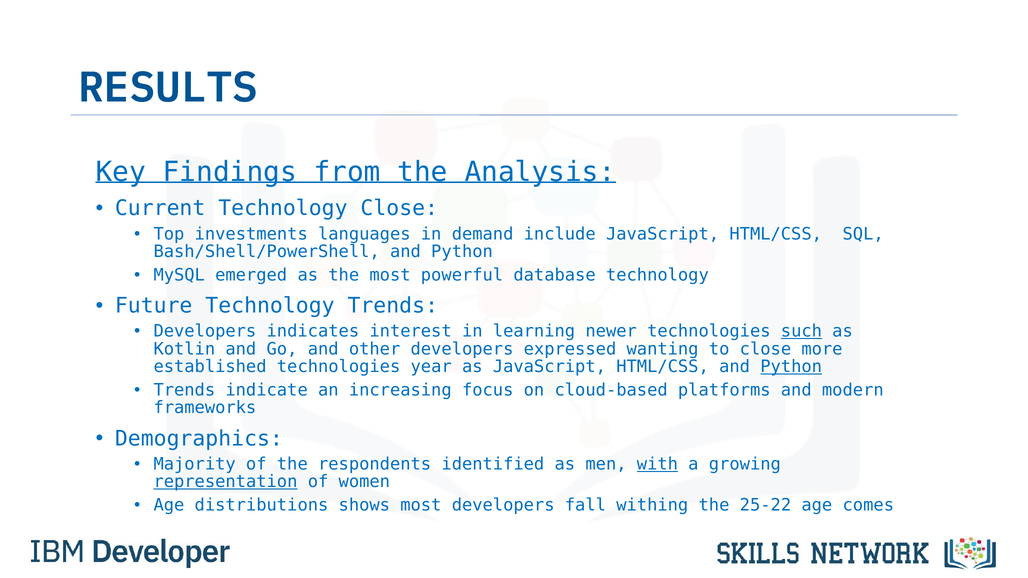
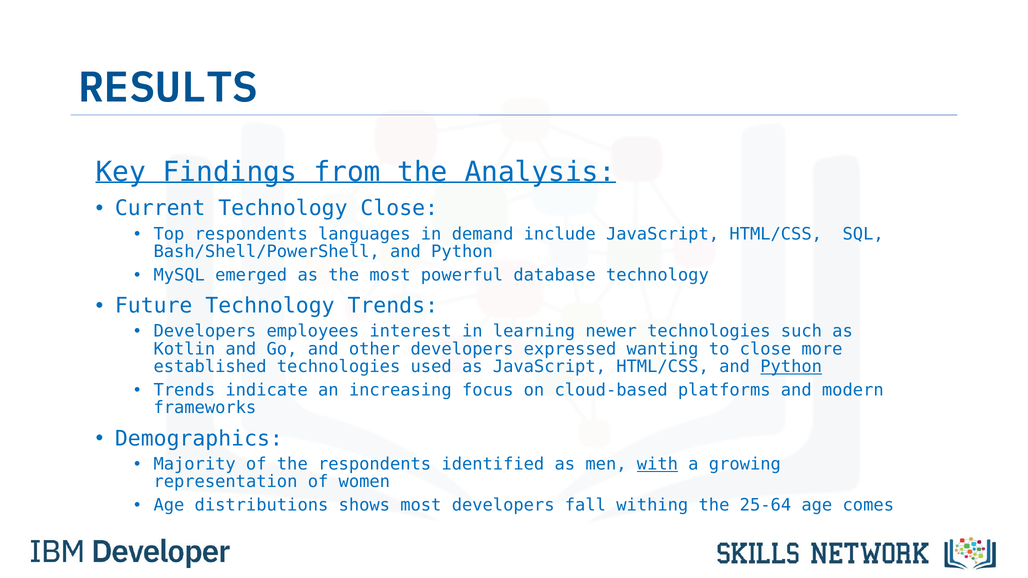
Top investments: investments -> respondents (251, 234)
indicates: indicates -> employees (313, 331)
such underline: present -> none (801, 331)
year: year -> used (431, 367)
representation underline: present -> none (225, 482)
25-22: 25-22 -> 25-64 (765, 505)
